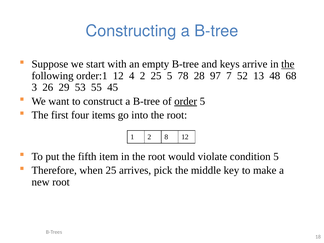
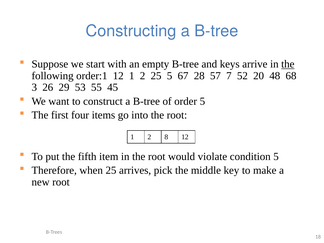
12 4: 4 -> 1 (132, 76)
78: 78 -> 67 (183, 76)
97: 97 -> 57 (215, 76)
13: 13 -> 20 (259, 76)
order underline: present -> none (186, 101)
